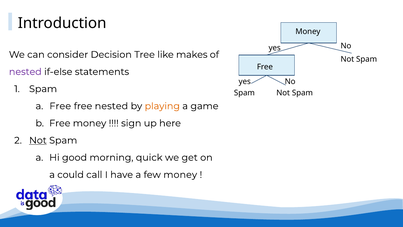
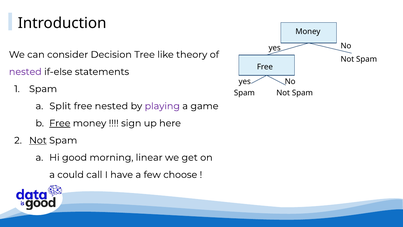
makes: makes -> theory (192, 55)
a Free: Free -> Split (60, 106)
playing colour: orange -> purple (162, 106)
Free underline: none -> present (60, 123)
quick: quick -> linear (149, 157)
few money: money -> choose (180, 174)
